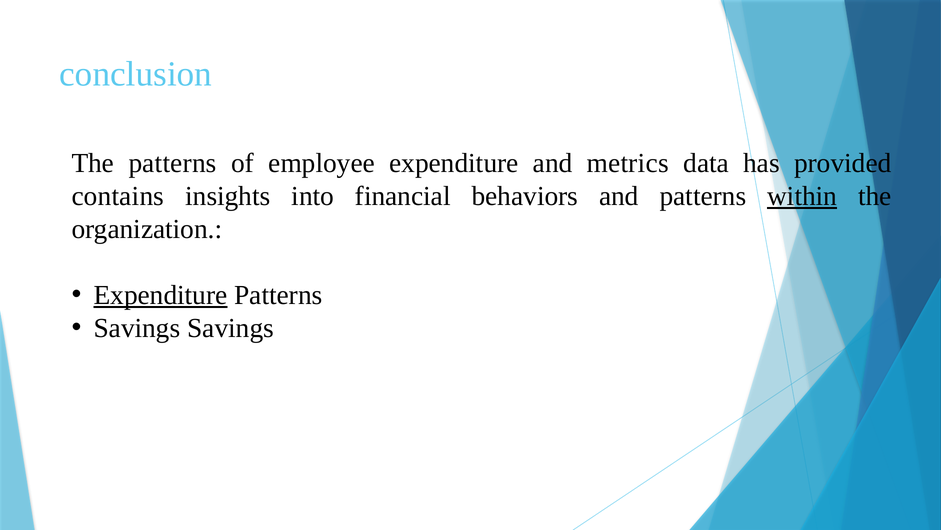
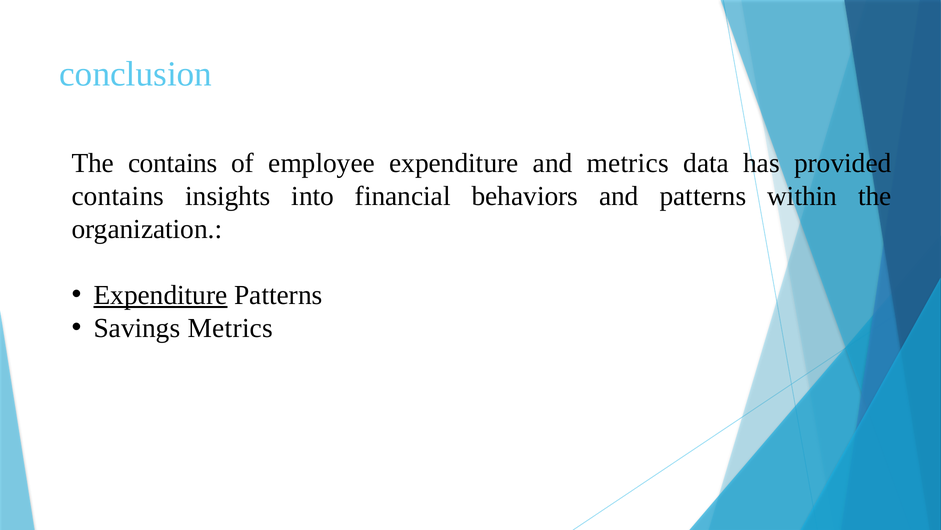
The patterns: patterns -> contains (173, 163)
within underline: present -> none (802, 196)
Savings Savings: Savings -> Metrics (230, 328)
